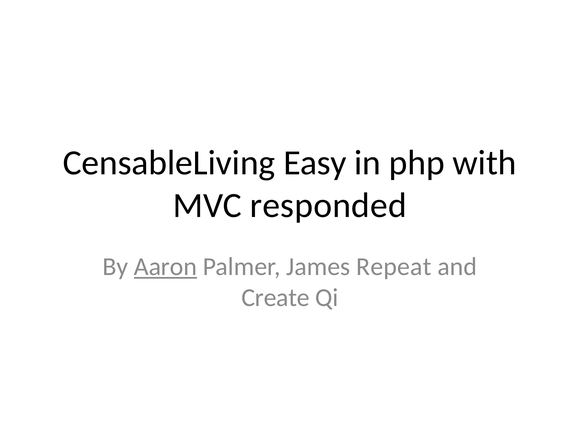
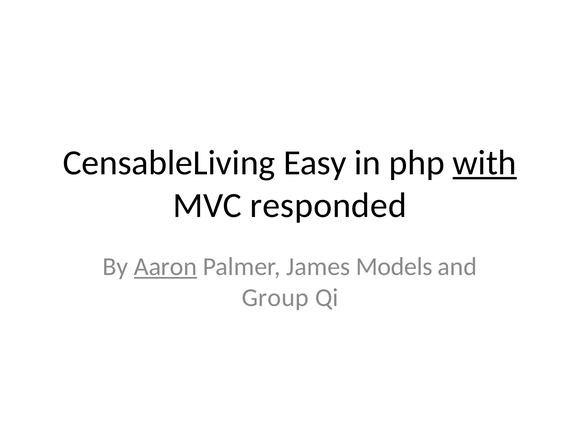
with underline: none -> present (485, 163)
Repeat: Repeat -> Models (394, 267)
Create: Create -> Group (275, 298)
